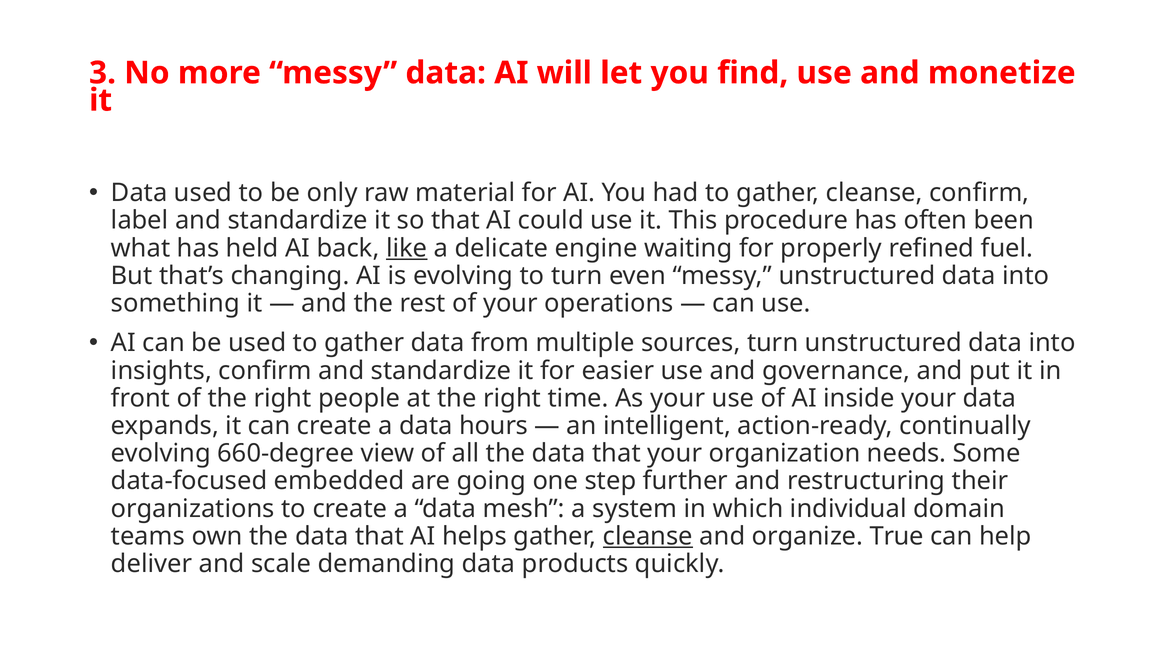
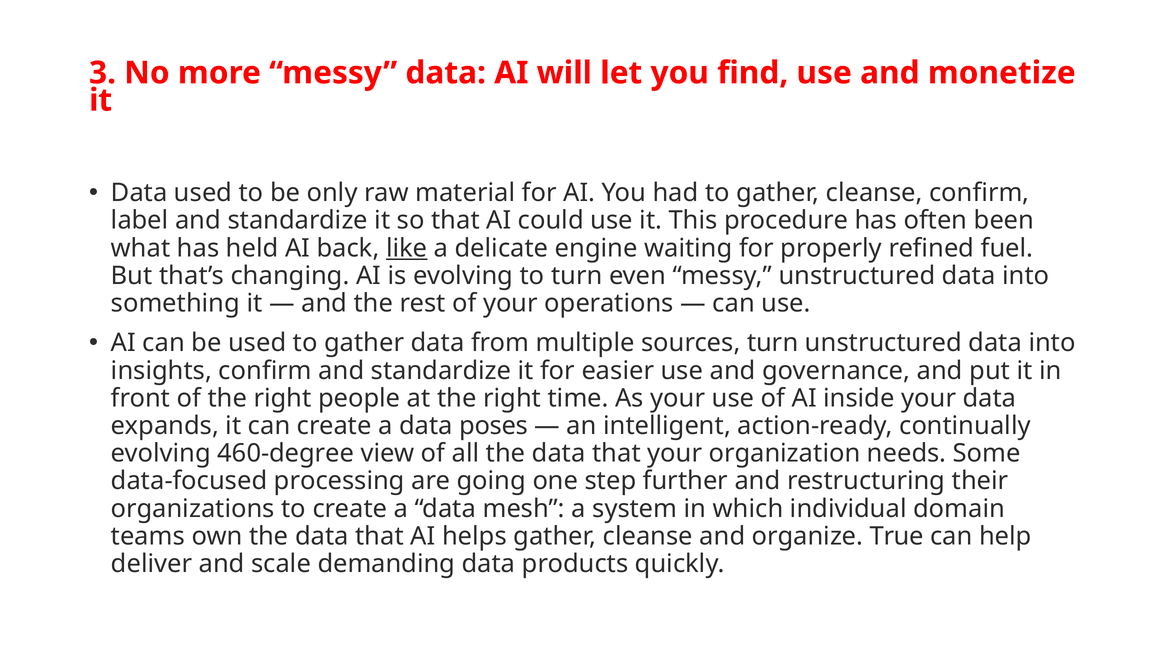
hours: hours -> poses (494, 426)
660-degree: 660-degree -> 460-degree (286, 453)
embedded: embedded -> processing (339, 481)
cleanse underline: present -> none (648, 536)
